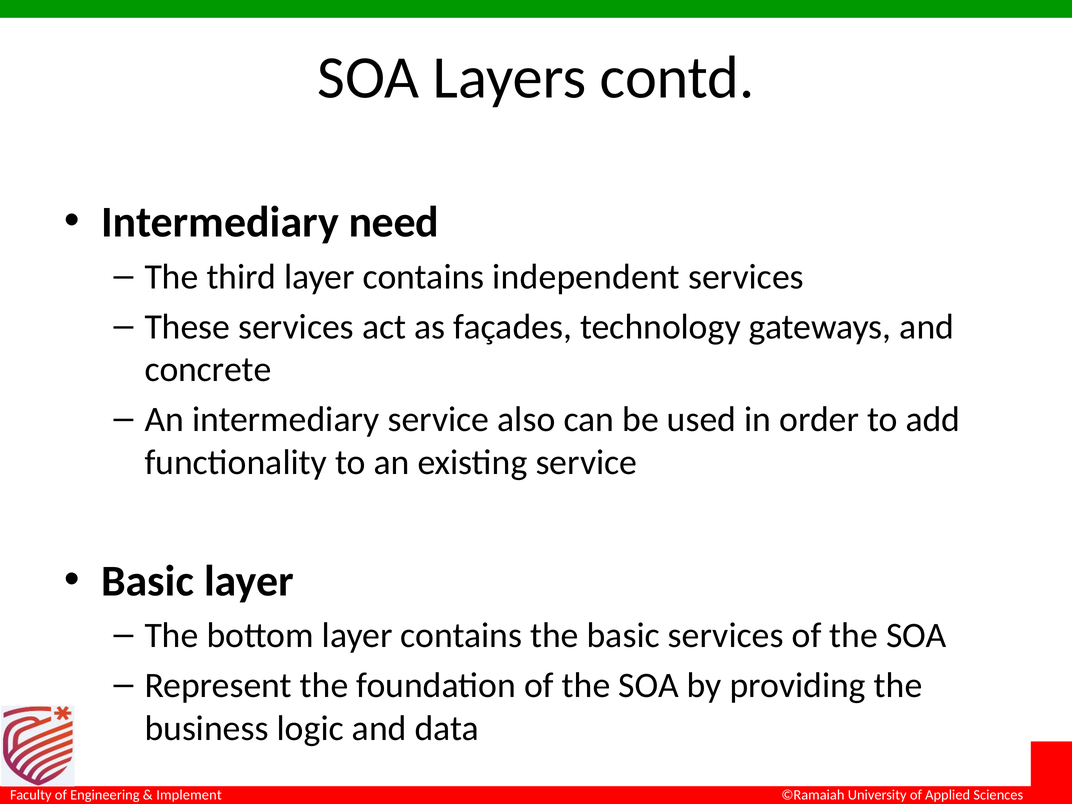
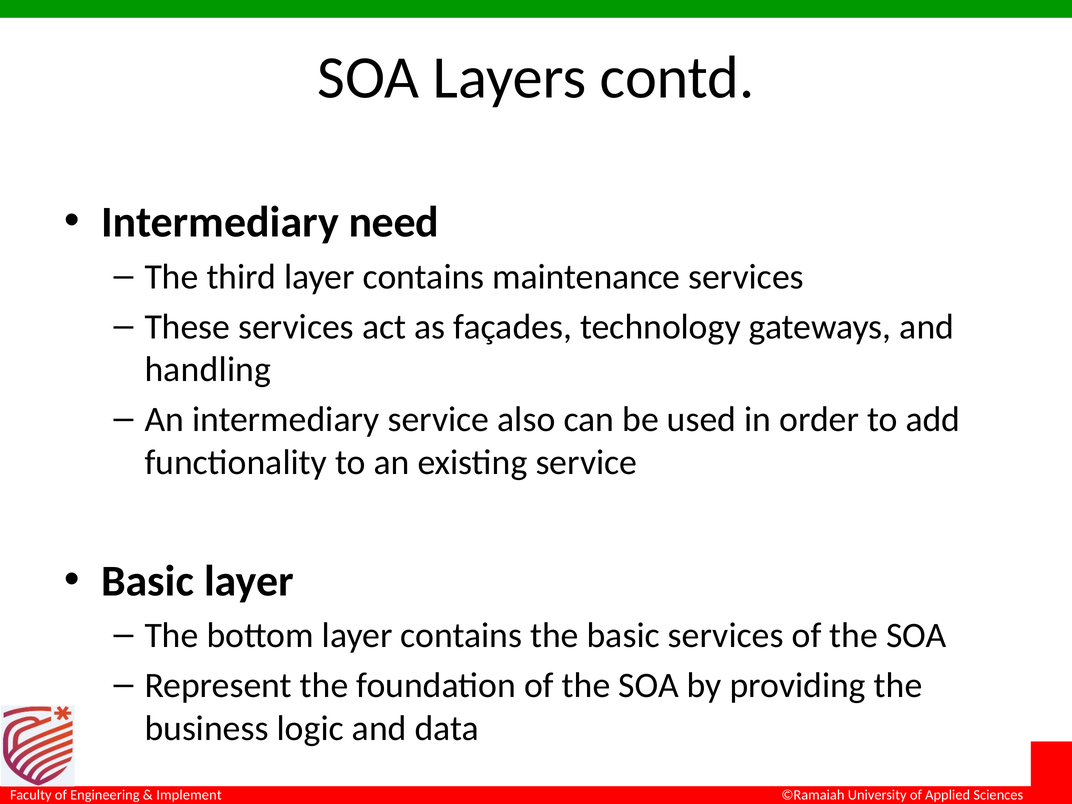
independent: independent -> maintenance (586, 277)
concrete: concrete -> handling (208, 370)
